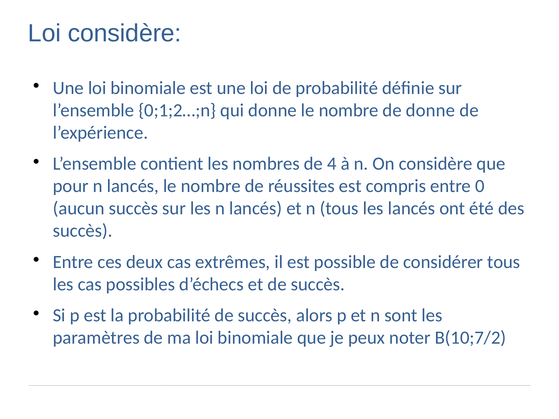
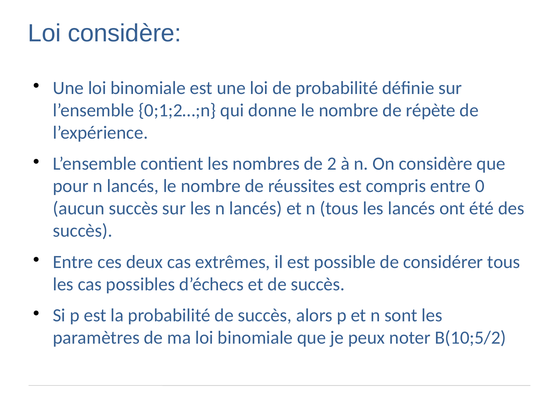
de donne: donne -> répète (431, 110)
4: 4 -> 2 (332, 164)
B(10;7/2: B(10;7/2 -> B(10;5/2 (471, 338)
